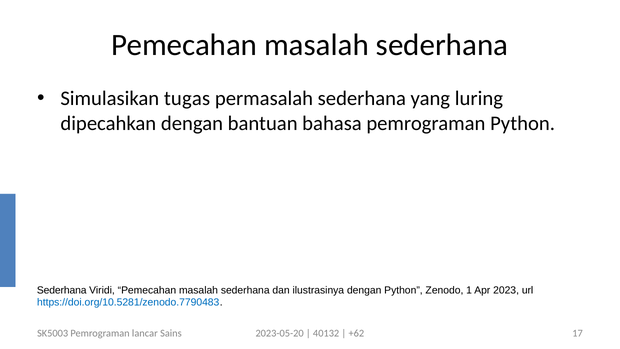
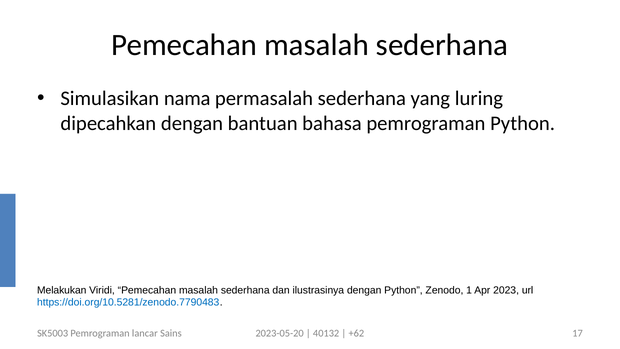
tugas: tugas -> nama (187, 98)
Sederhana: Sederhana -> Melakukan (62, 290)
